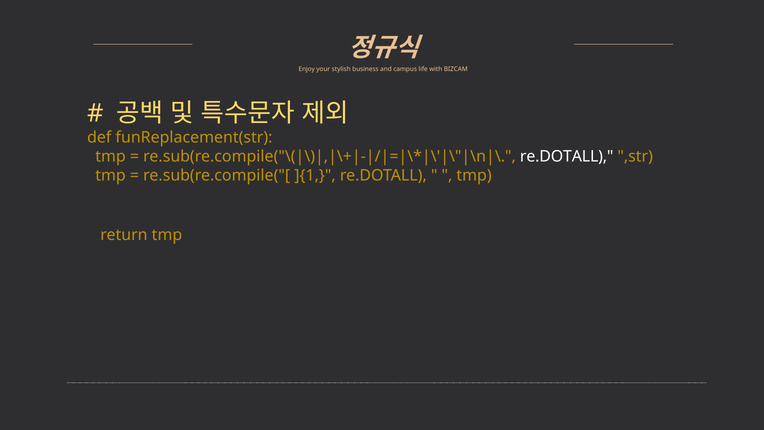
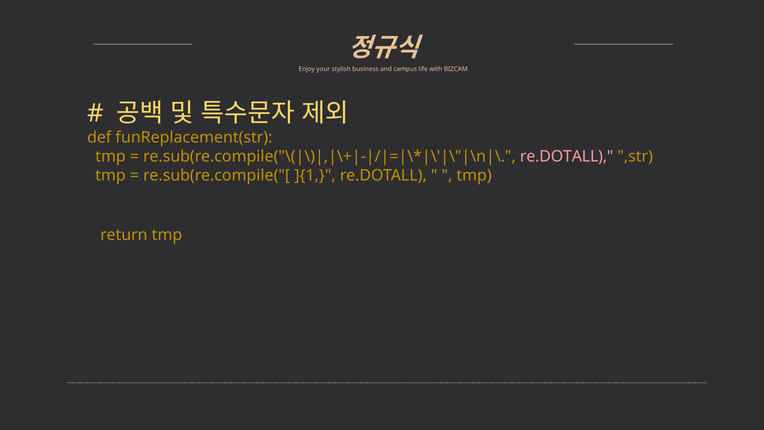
re.DOTALL colour: white -> pink (567, 156)
